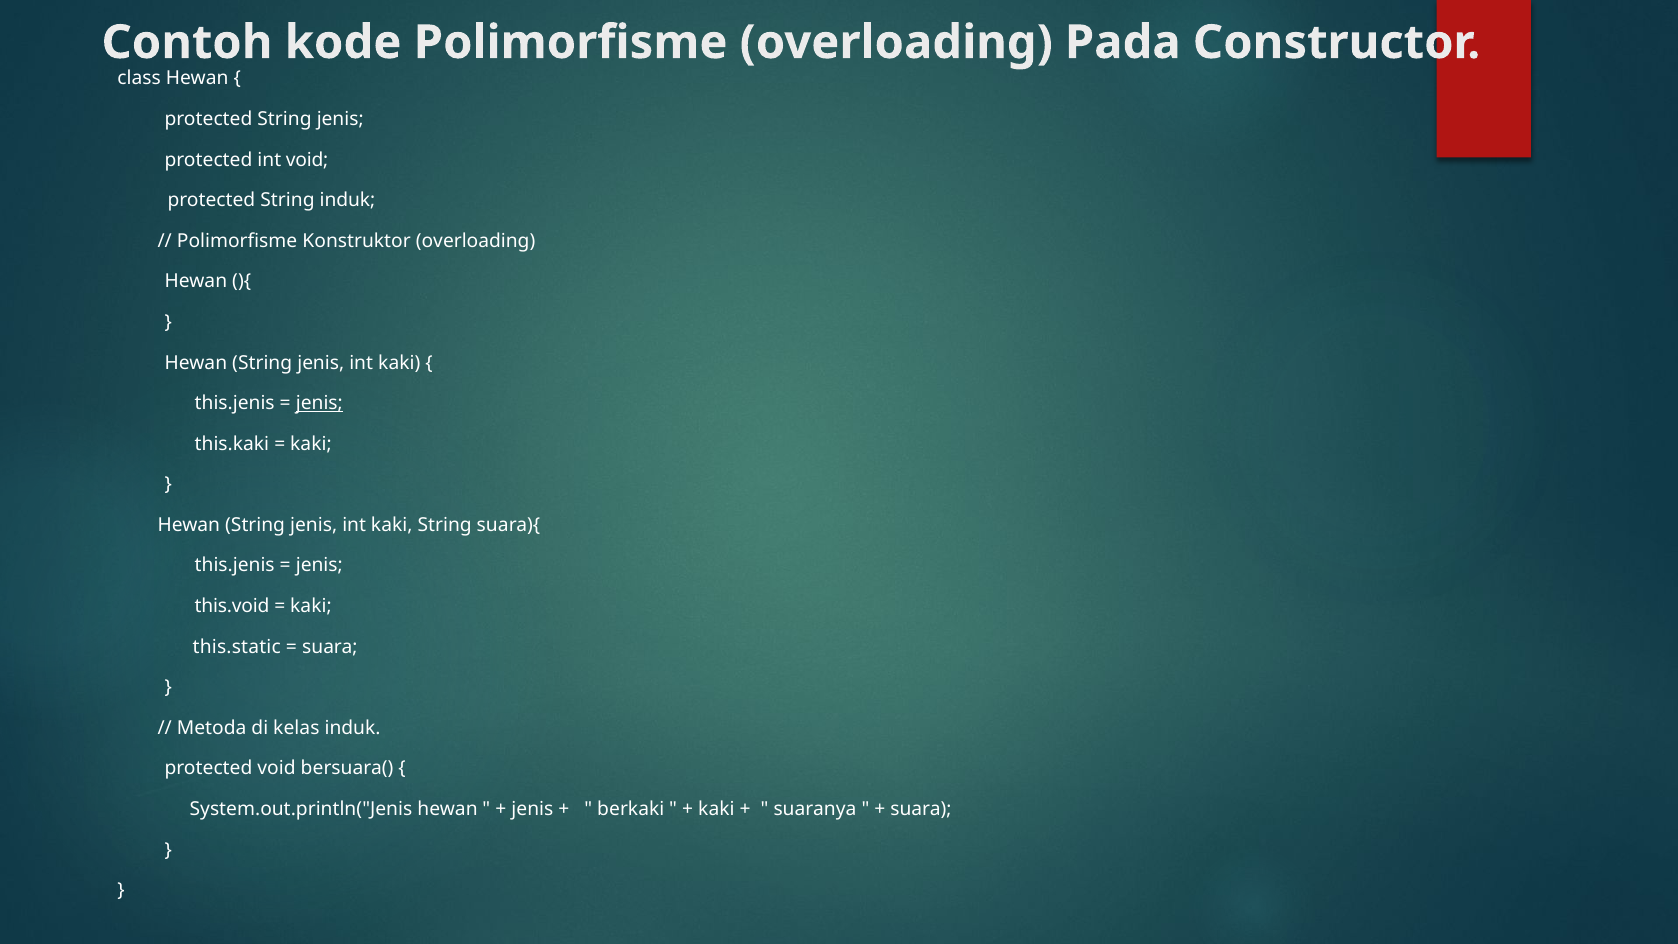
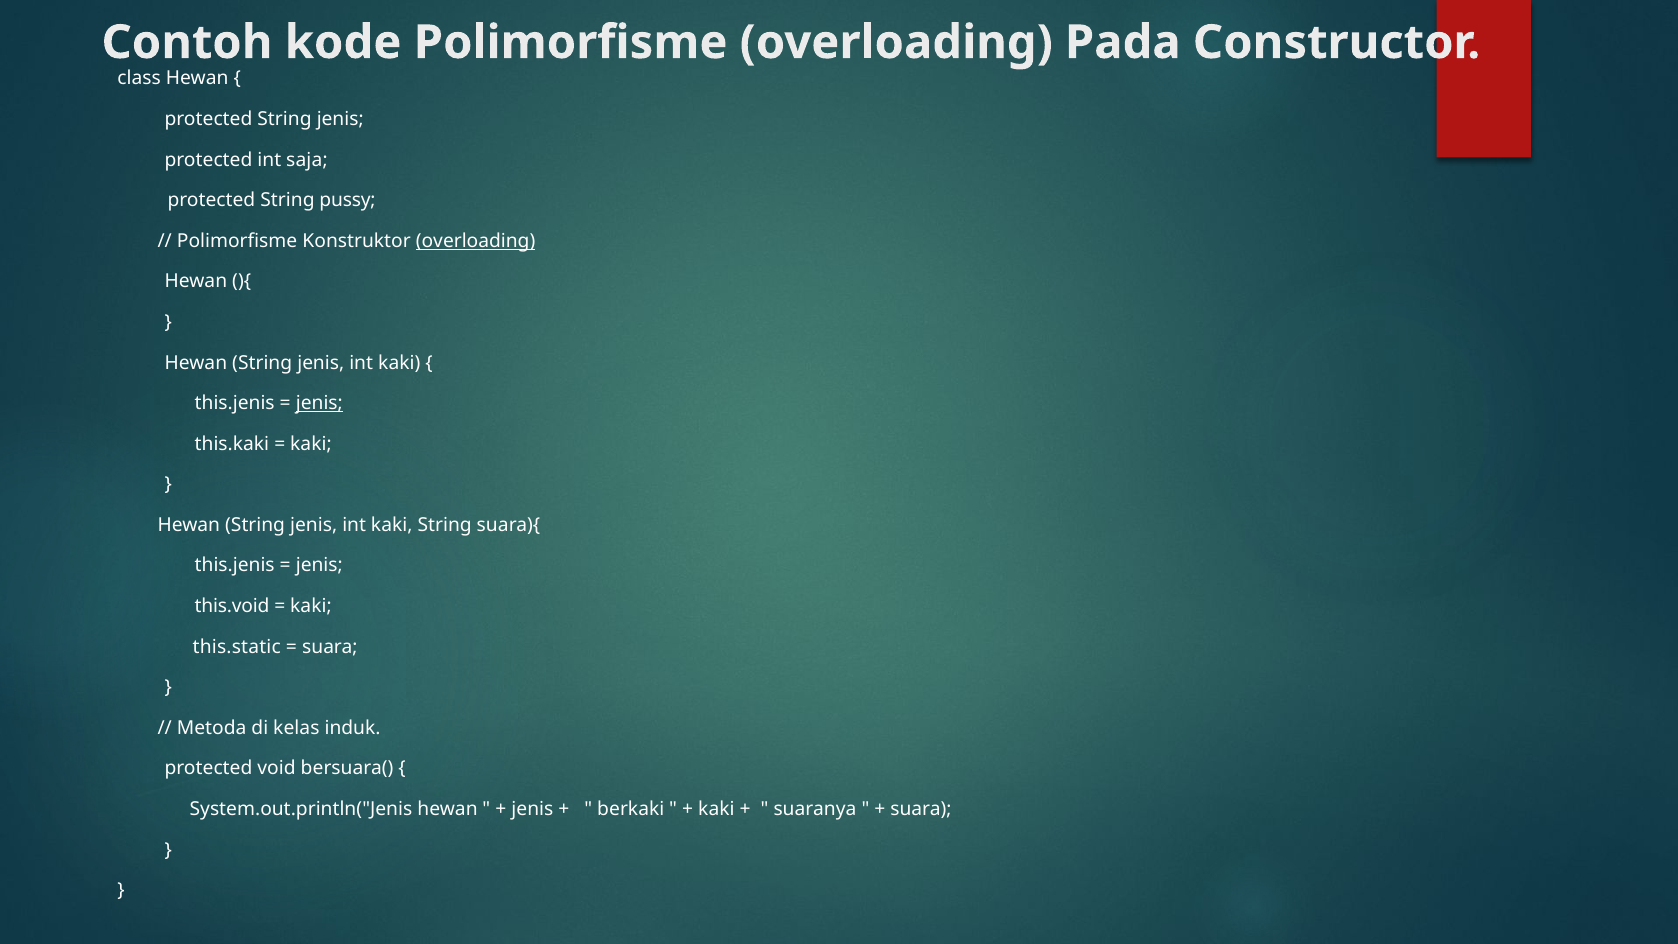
int void: void -> saja (307, 160)
String induk: induk -> pussy (347, 200)
overloading underline: none -> present (476, 241)
